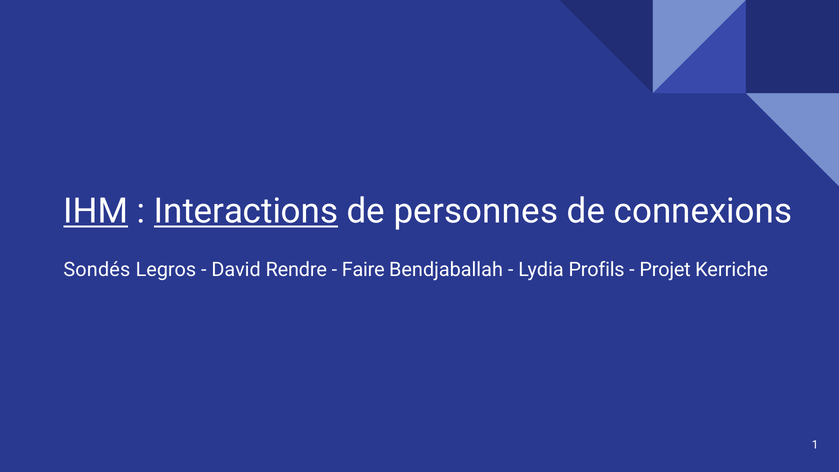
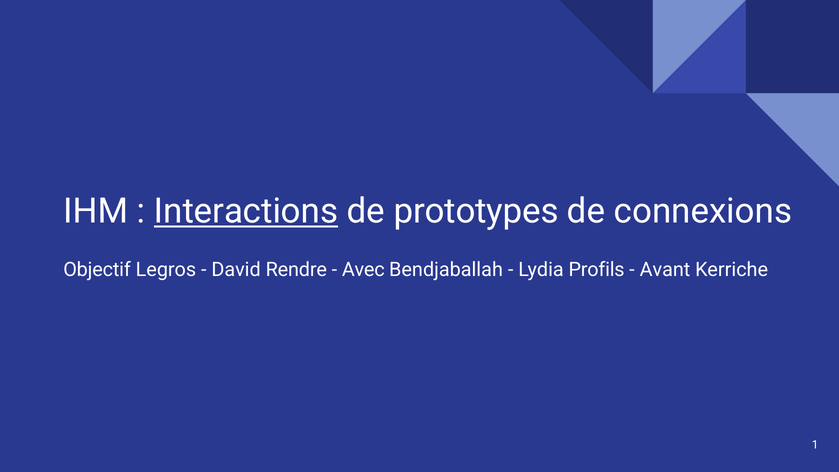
IHM underline: present -> none (96, 211)
personnes: personnes -> prototypes (476, 211)
Sondés: Sondés -> Objectif (97, 270)
Faire: Faire -> Avec (363, 270)
Projet: Projet -> Avant (665, 270)
